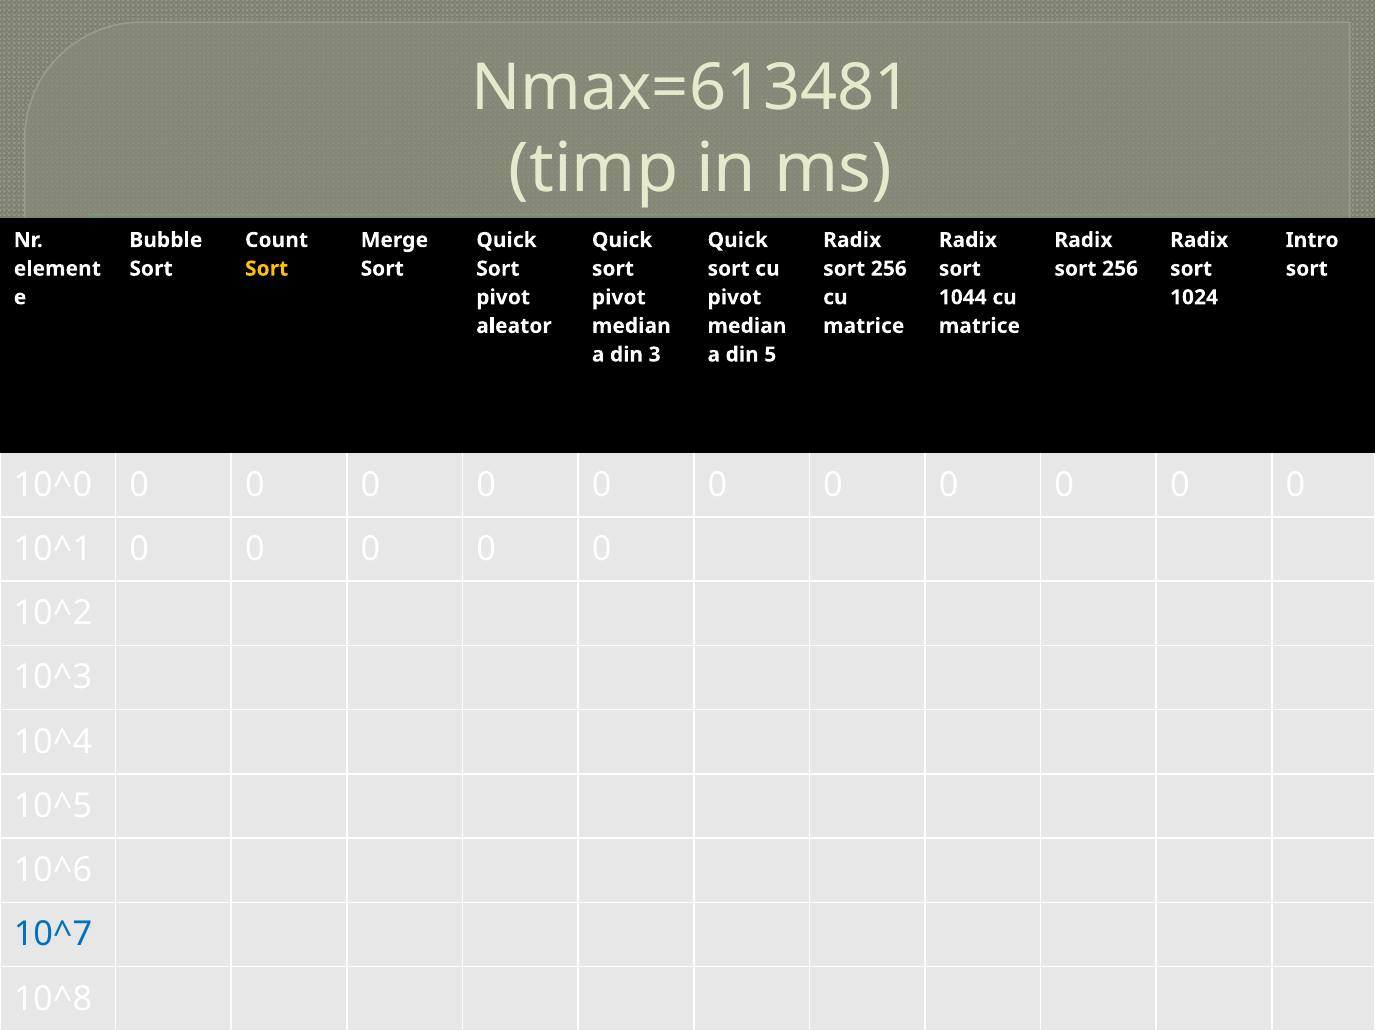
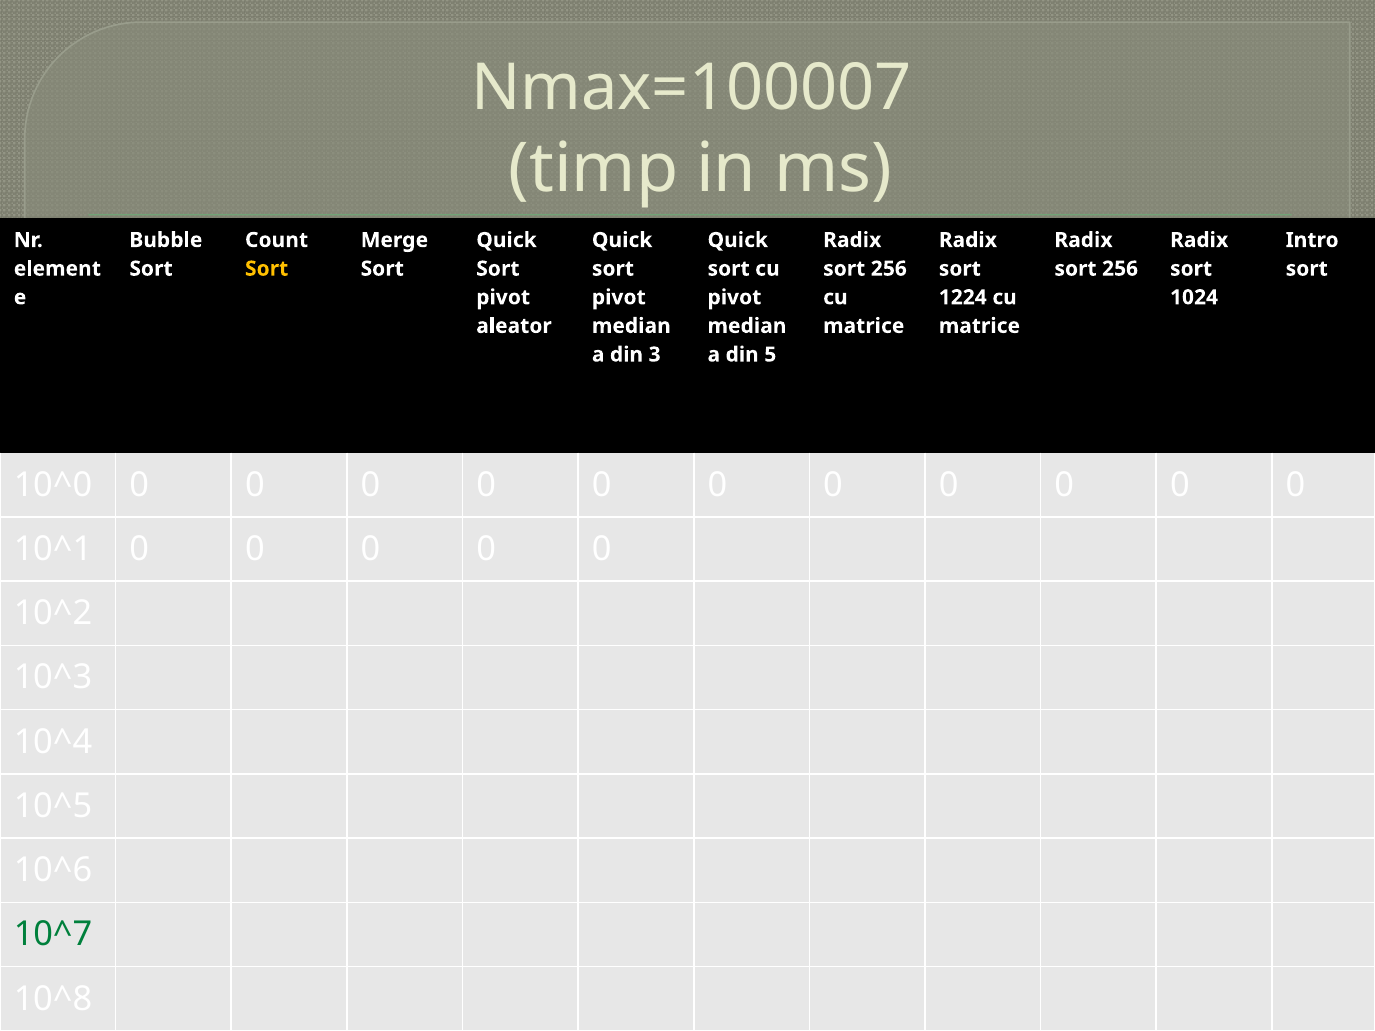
Nmax=613481: Nmax=613481 -> Nmax=100007 (691, 88)
1044: 1044 -> 1224 (963, 297)
10^7 colour: blue -> green (53, 935)
